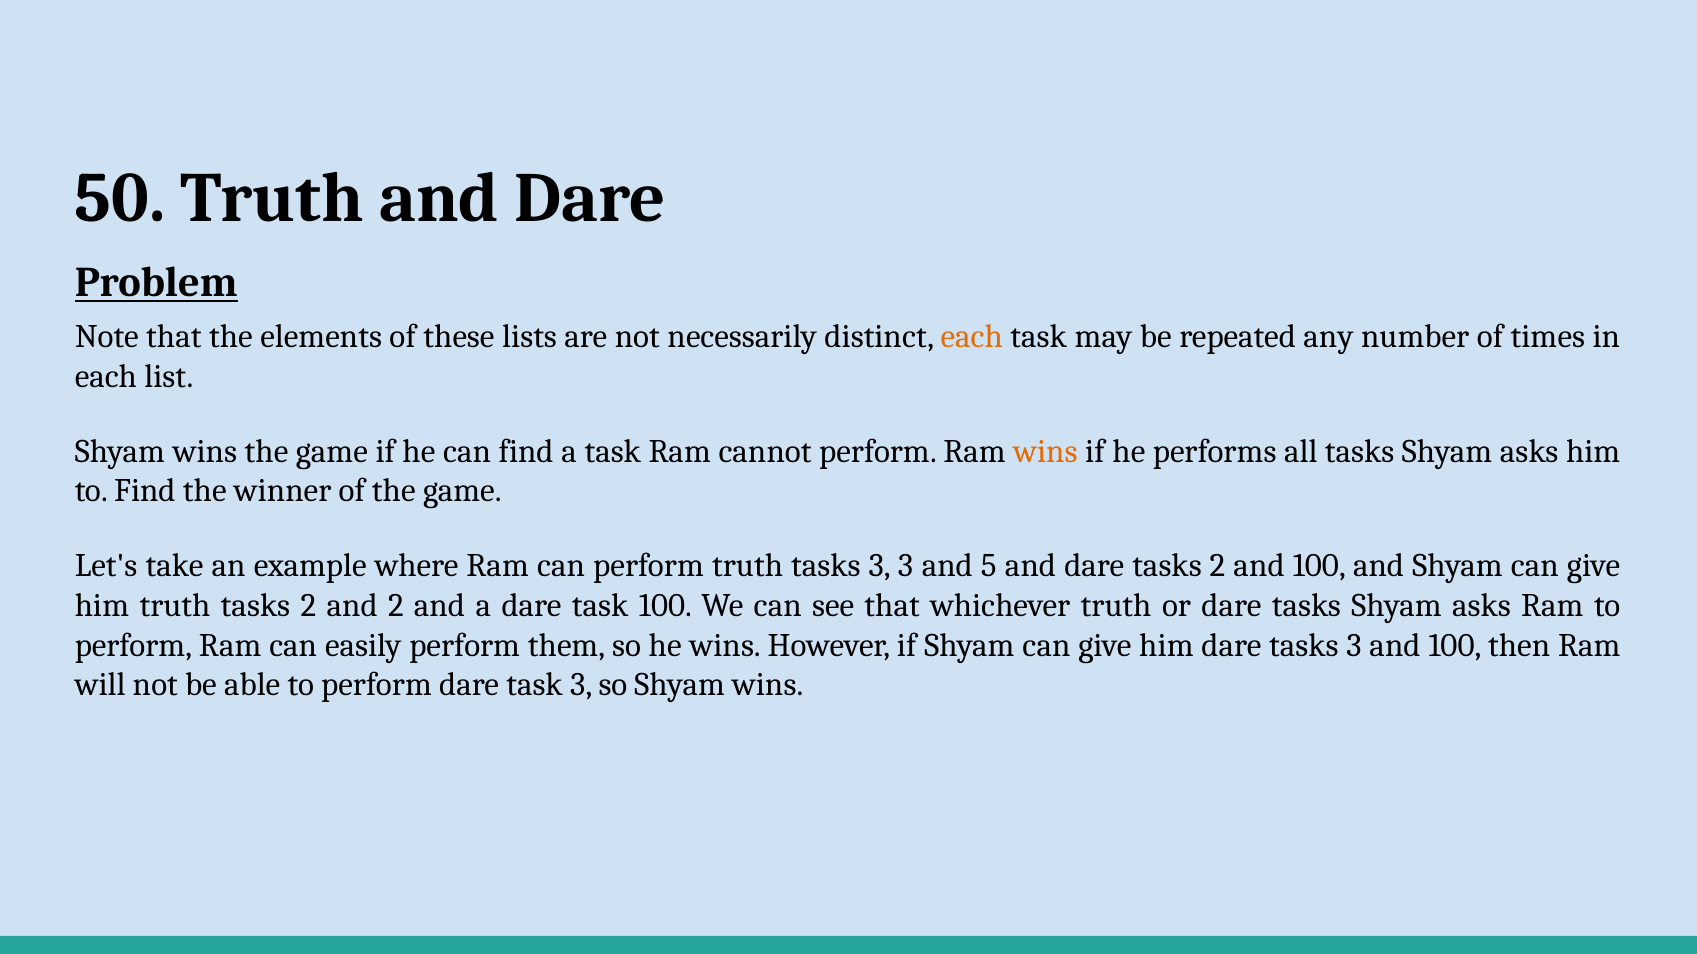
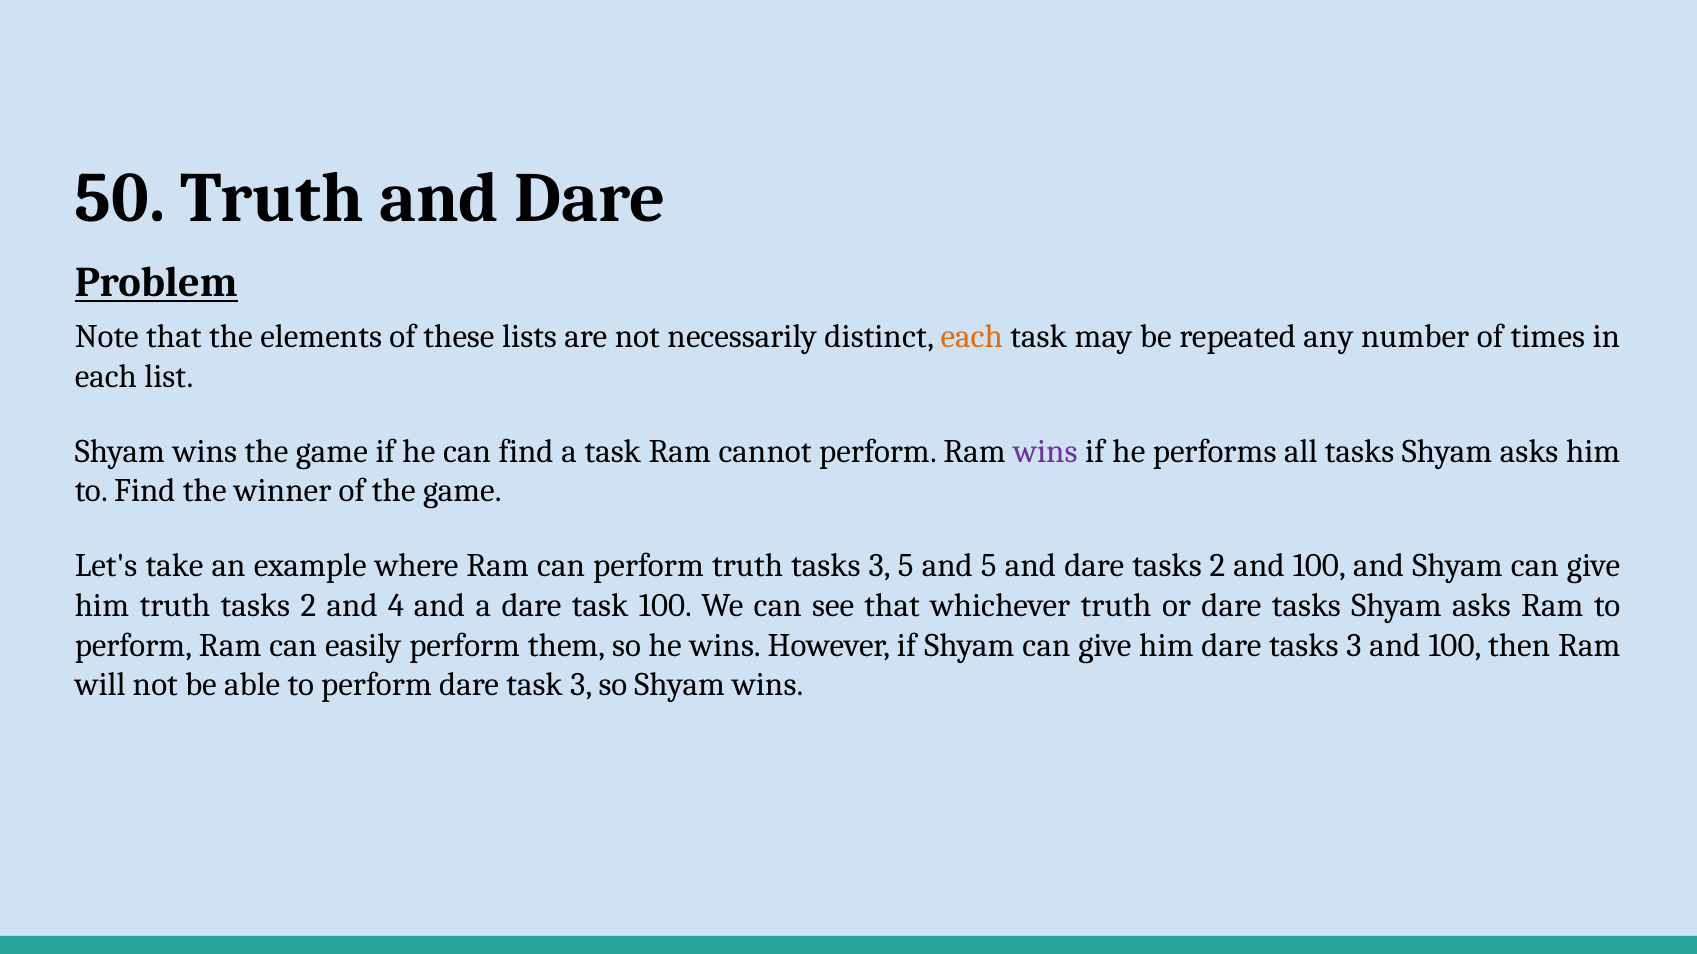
wins colour: orange -> purple (1045, 452)
3 3: 3 -> 5 (906, 566)
and 2: 2 -> 4 (396, 606)
